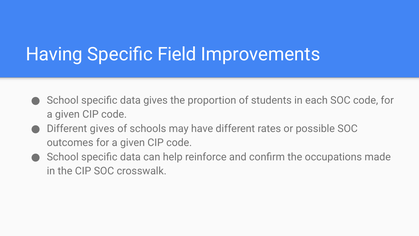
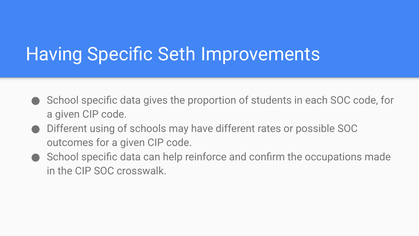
Field: Field -> Seth (177, 54)
Different gives: gives -> using (102, 128)
